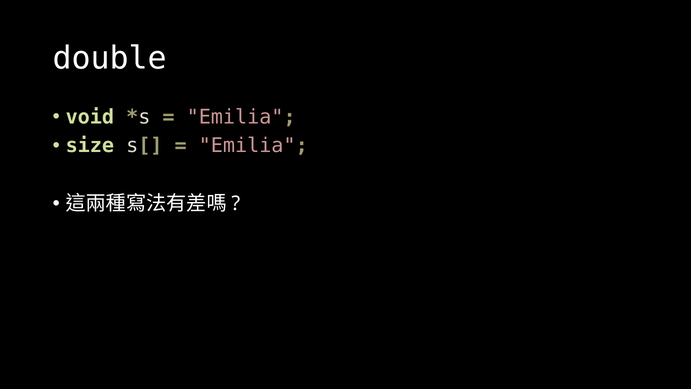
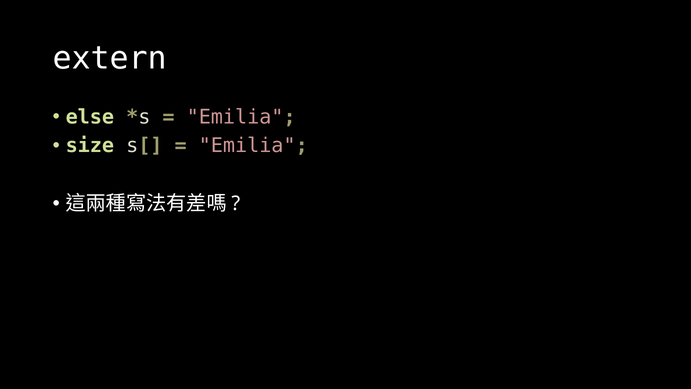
double: double -> extern (110, 58)
void: void -> else (90, 117)
